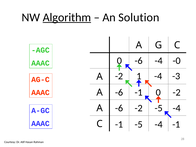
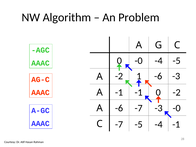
Algorithm underline: present -> none (67, 17)
Solution: Solution -> Problem (139, 17)
-6: -6 -> -0 (139, 61)
-4 -0: -0 -> -5 (177, 61)
-4: -4 -> -6 (158, 76)
-6: -6 -> -1 (119, 92)
-2: -2 -> -7 (139, 108)
-5: -5 -> -3 (159, 108)
-4: -4 -> -0 (177, 108)
-1: -1 -> -7 (119, 124)
